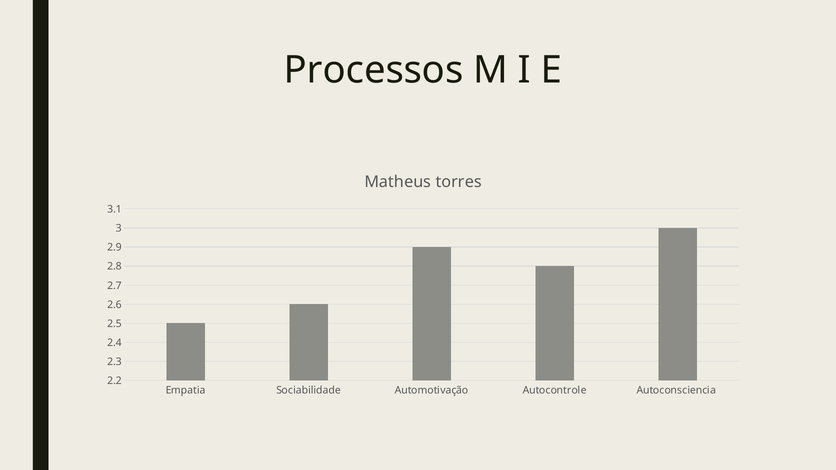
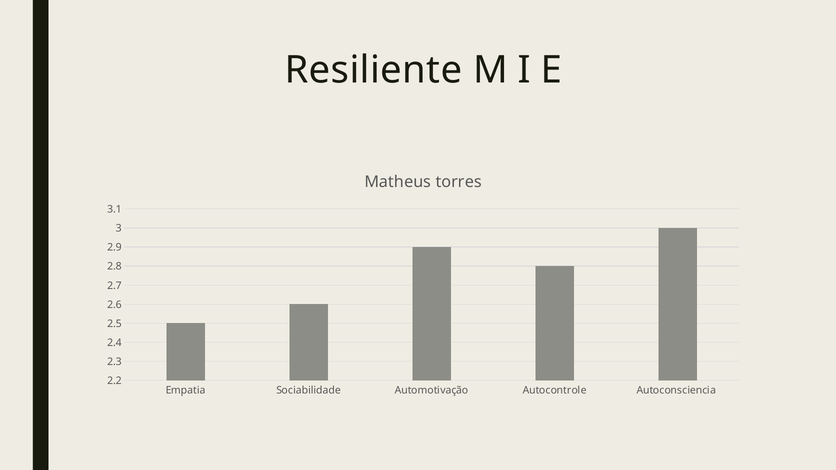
Processos: Processos -> Resiliente (373, 70)
